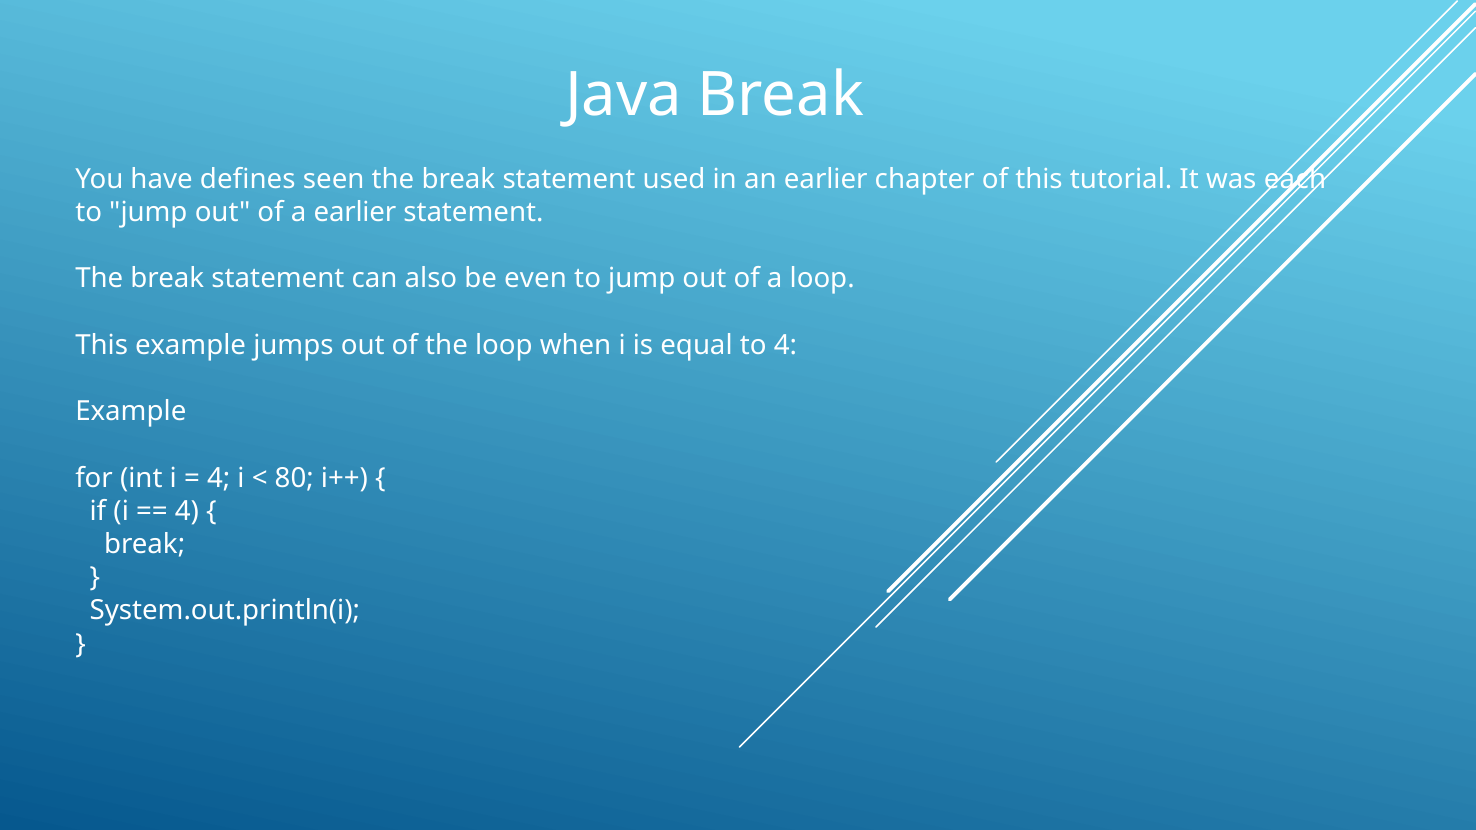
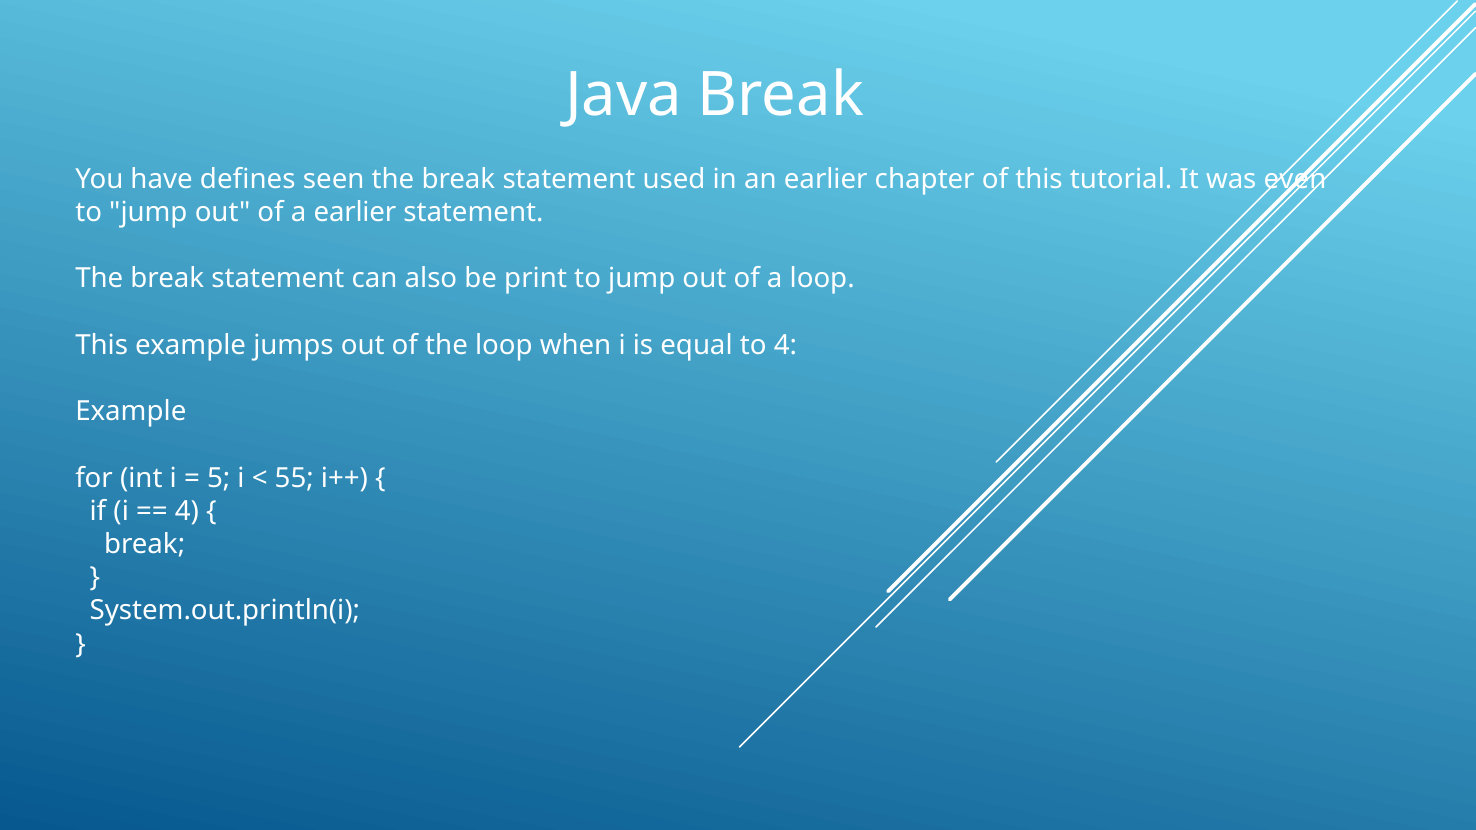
each: each -> even (1295, 179)
even: even -> print (536, 279)
4: 4 -> 5 (219, 478)
80: 80 -> 55 (294, 478)
